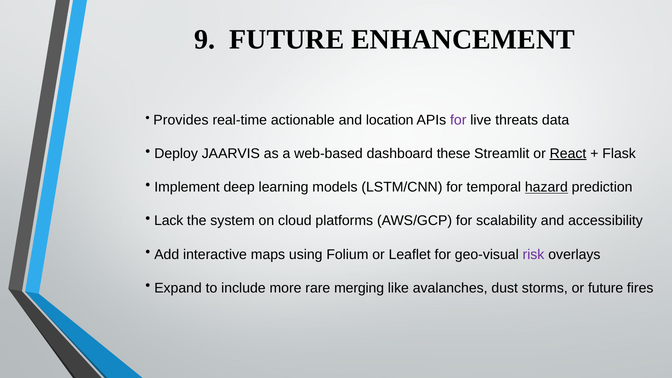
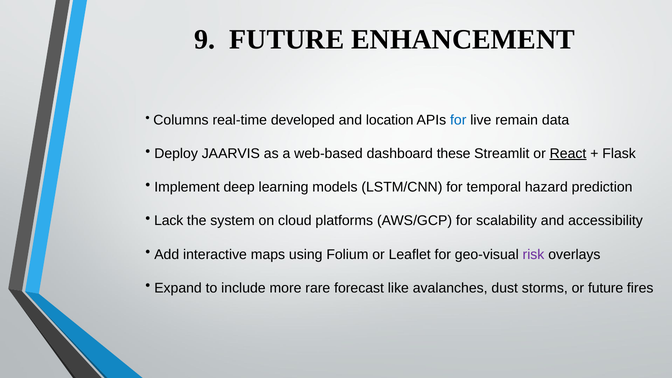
Provides: Provides -> Columns (181, 120)
actionable: actionable -> developed (303, 120)
for colour: purple -> blue (458, 120)
threats: threats -> remain (517, 120)
hazard underline: present -> none (546, 187)
merging: merging -> forecast (359, 288)
